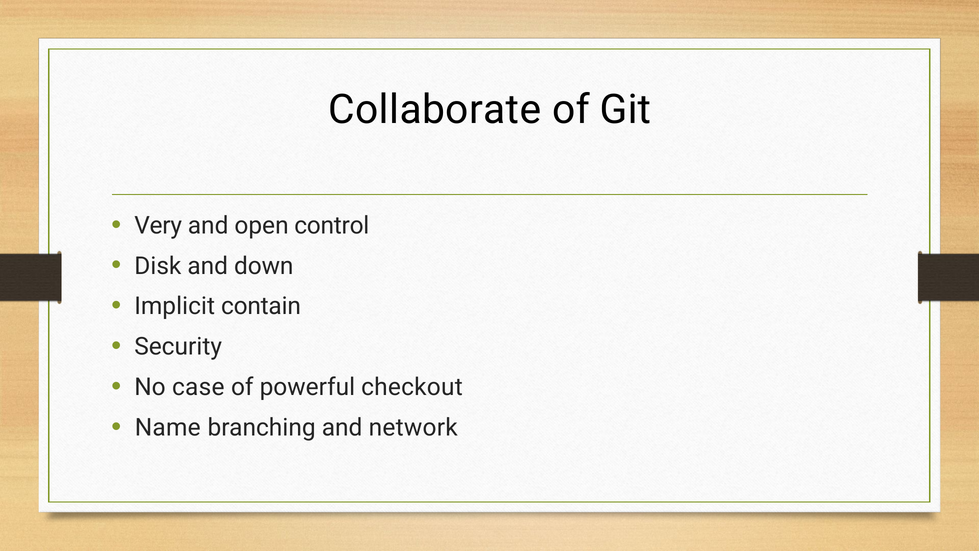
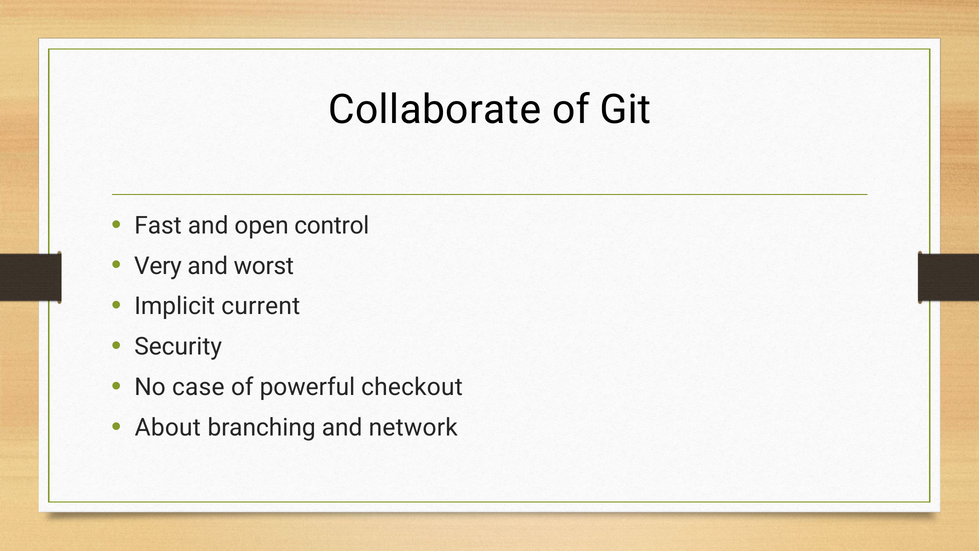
Very: Very -> Fast (158, 225)
Disk: Disk -> Very (158, 266)
down: down -> worst (264, 266)
contain: contain -> current (261, 306)
Name: Name -> About (168, 427)
